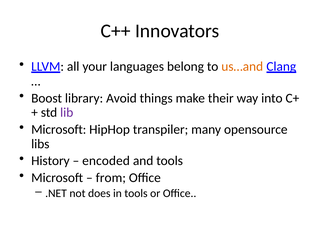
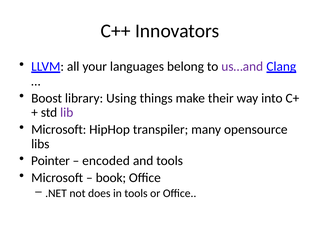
us…and colour: orange -> purple (242, 67)
Avoid: Avoid -> Using (121, 98)
History: History -> Pointer (50, 161)
from: from -> book (111, 178)
